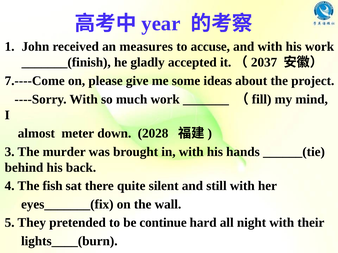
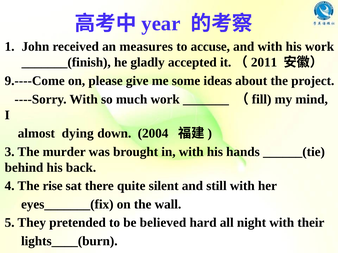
2037: 2037 -> 2011 (264, 63)
7.----Come: 7.----Come -> 9.----Come (35, 81)
meter: meter -> dying (78, 134)
2028: 2028 -> 2004 (153, 134)
fish: fish -> rise (53, 186)
continue: continue -> believed (163, 223)
